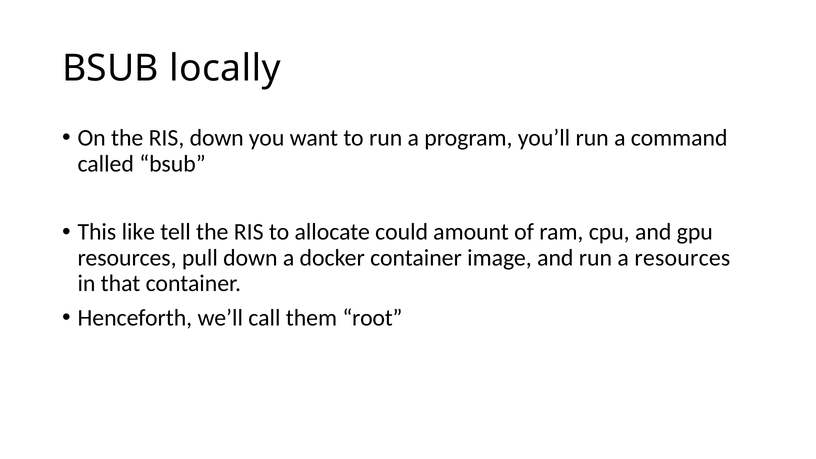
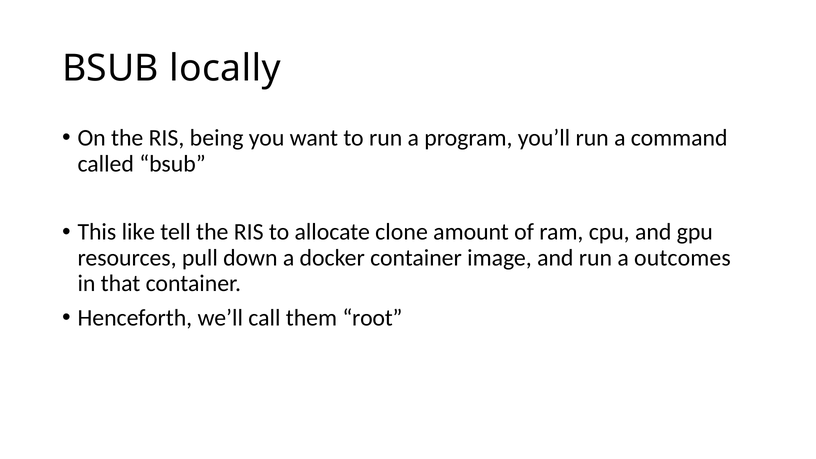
RIS down: down -> being (217, 138)
could: could -> clone (402, 232)
a resources: resources -> outcomes (682, 258)
